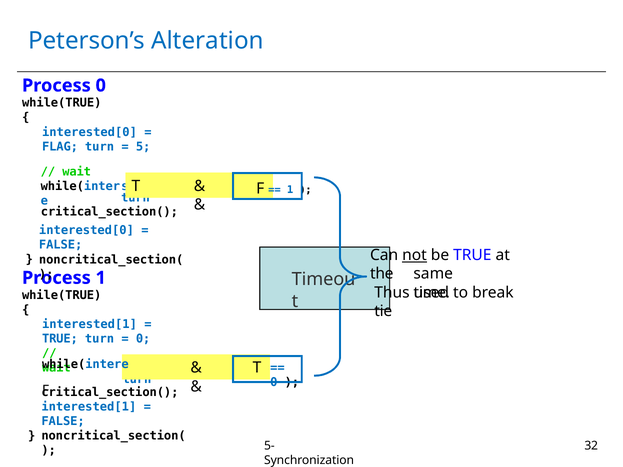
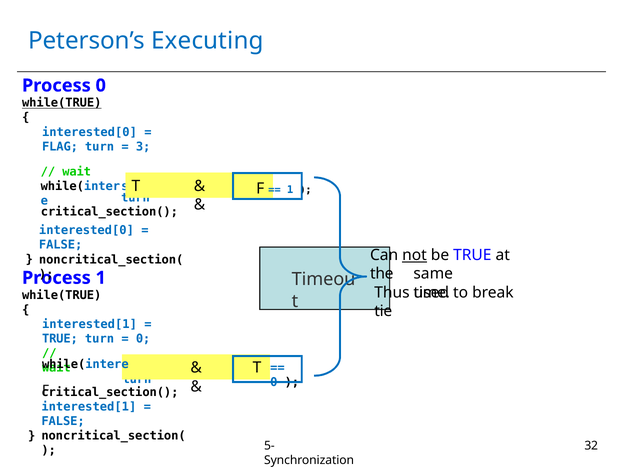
Alteration: Alteration -> Executing (207, 41)
while(TRUE underline: none -> present (62, 103)
5: 5 -> 3 (143, 147)
